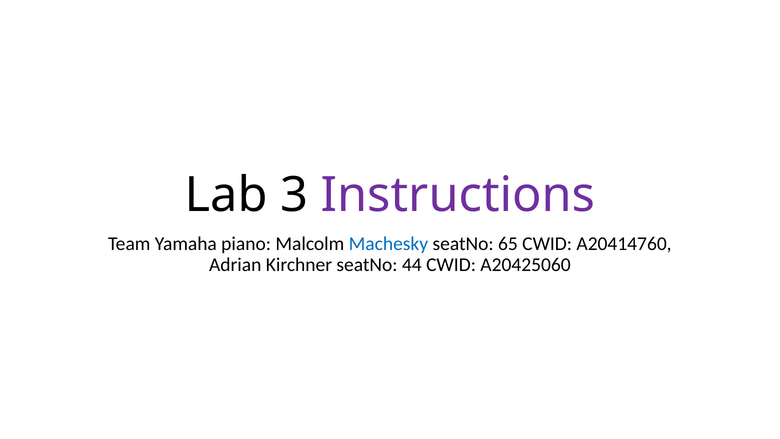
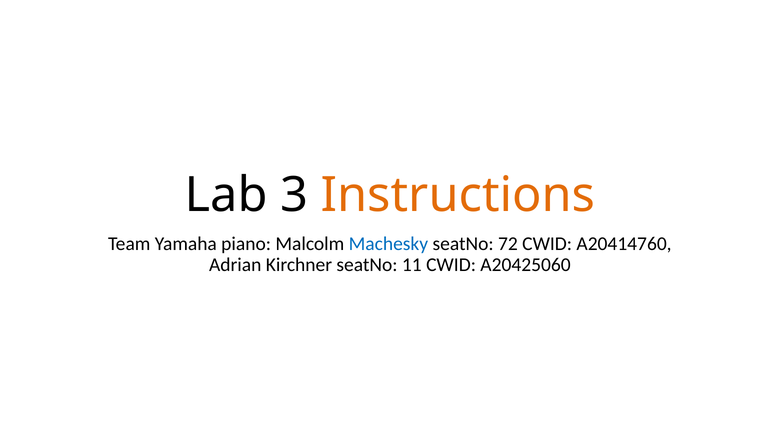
Instructions colour: purple -> orange (458, 195)
65: 65 -> 72 (508, 244)
44: 44 -> 11 (412, 265)
